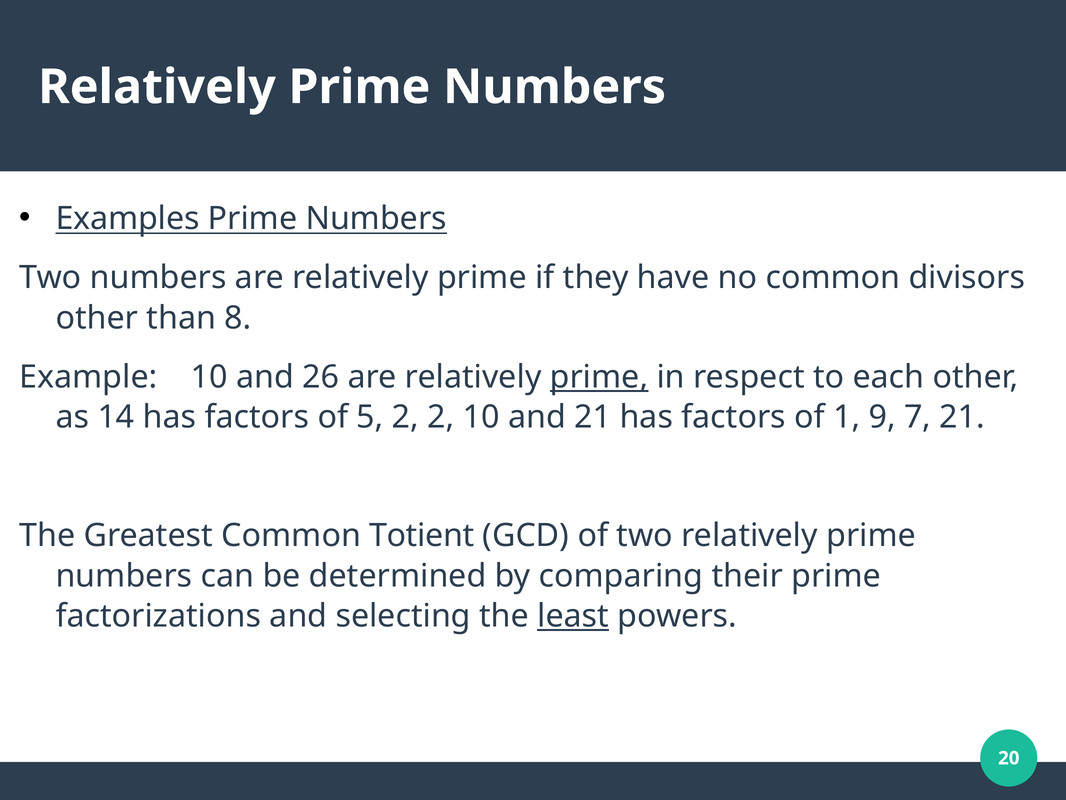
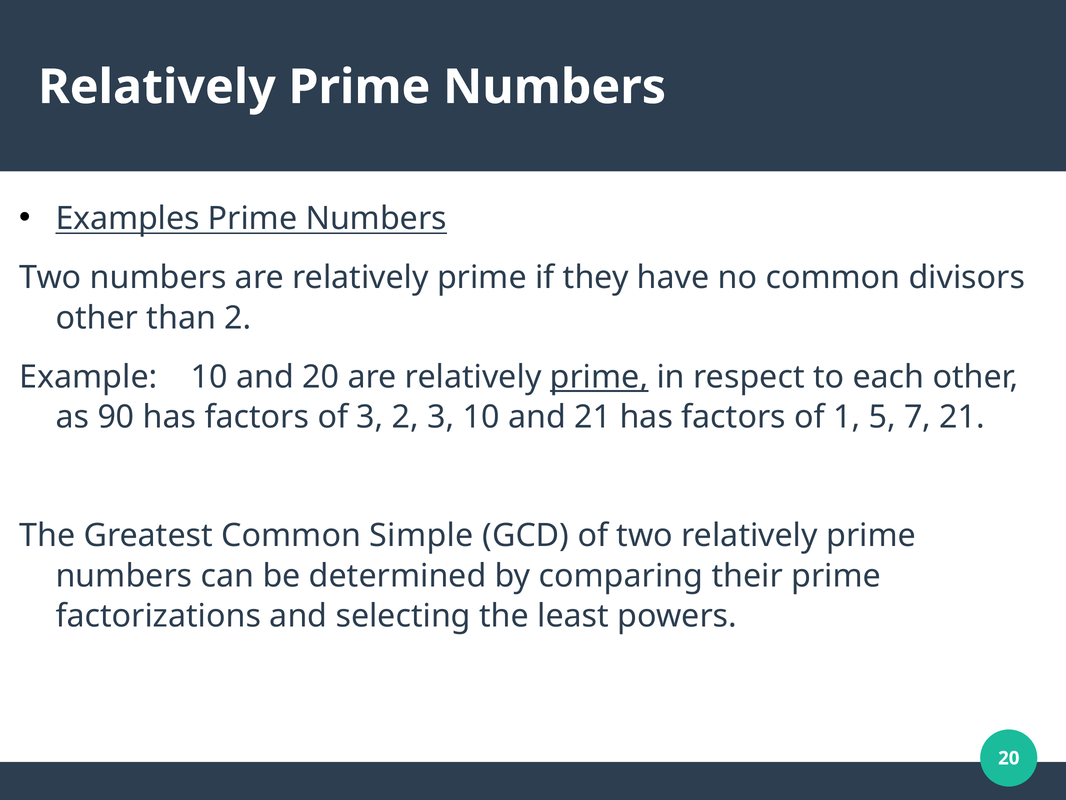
than 8: 8 -> 2 (238, 318)
and 26: 26 -> 20 (321, 377)
14: 14 -> 90 (116, 417)
of 5: 5 -> 3 (370, 417)
2 2: 2 -> 3 (441, 417)
9: 9 -> 5 (882, 417)
Totient: Totient -> Simple (421, 536)
least underline: present -> none (573, 616)
